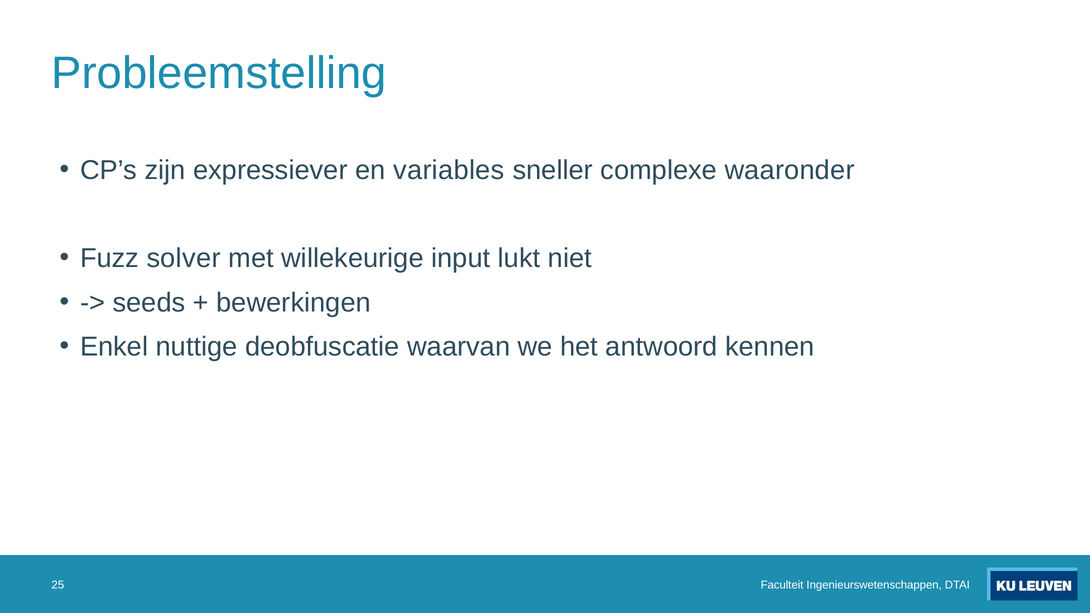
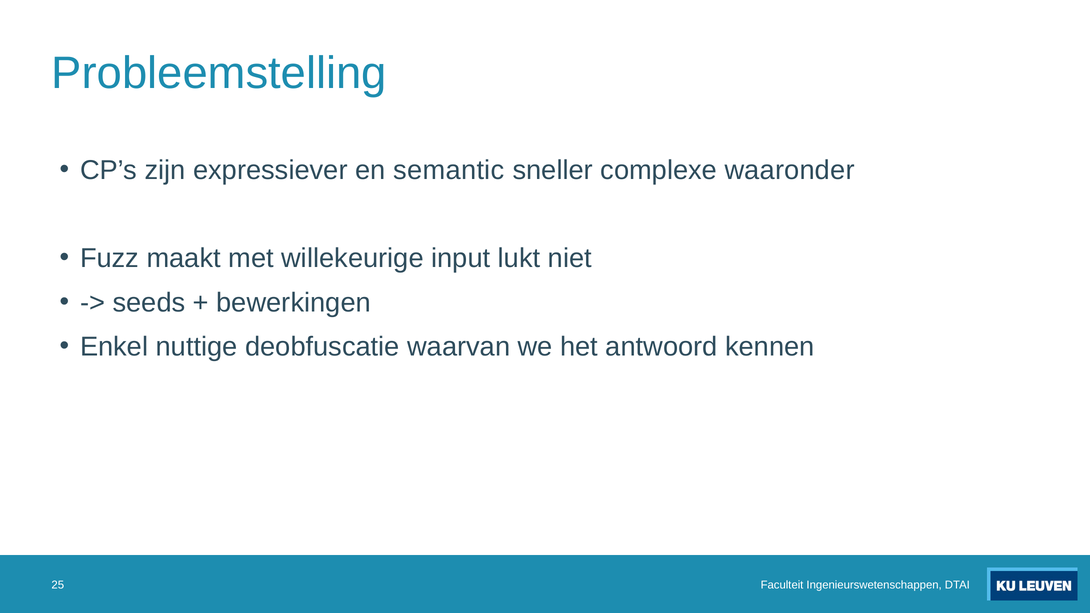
variables: variables -> semantic (449, 170)
solver: solver -> maakt (184, 259)
